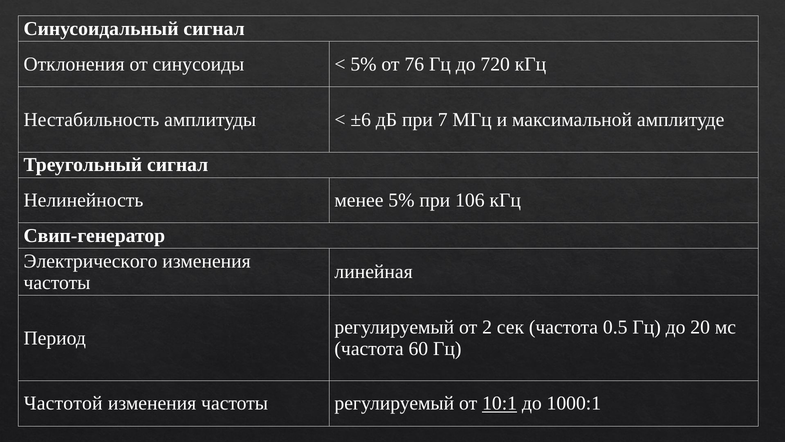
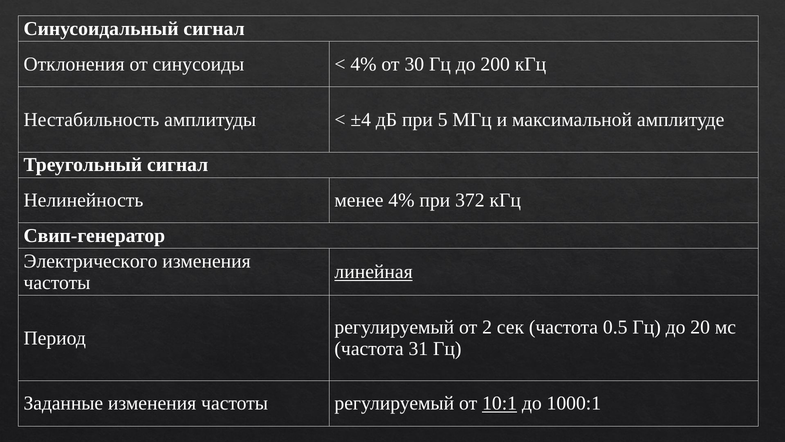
5%: 5% -> 4% (363, 64)
76: 76 -> 30 (414, 64)
720: 720 -> 200 (495, 64)
±6: ±6 -> ±4 (361, 119)
7: 7 -> 5 (443, 119)
менее 5%: 5% -> 4% (401, 200)
106: 106 -> 372 (470, 200)
линейная underline: none -> present (374, 272)
60: 60 -> 31 (418, 349)
Частотой: Частотой -> Заданные (63, 403)
